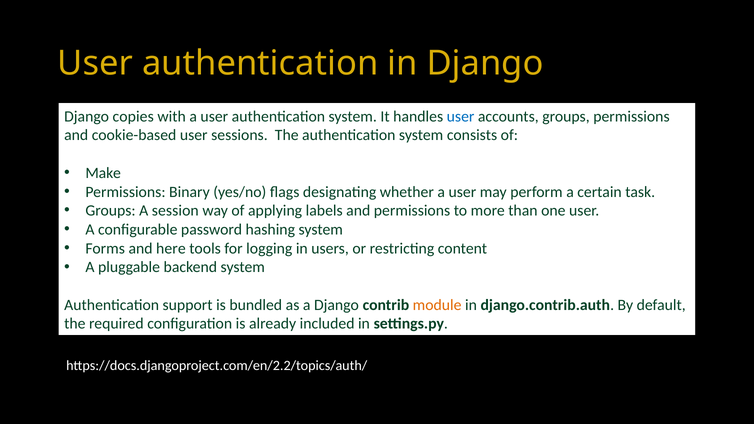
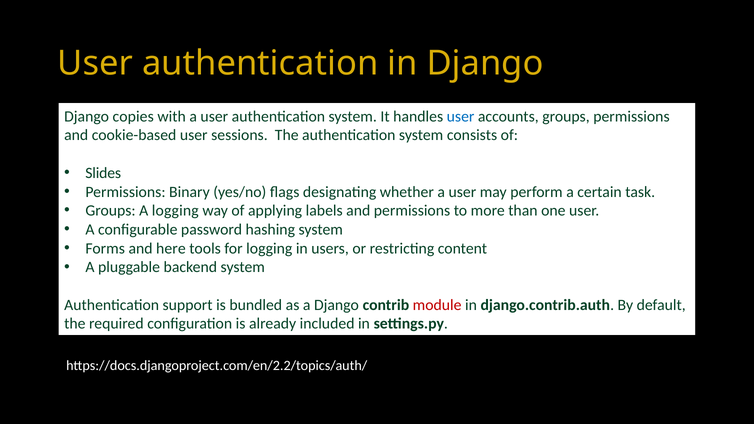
Make: Make -> Slides (103, 173)
A session: session -> logging (175, 211)
module colour: orange -> red (437, 305)
